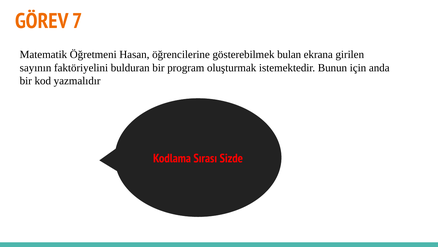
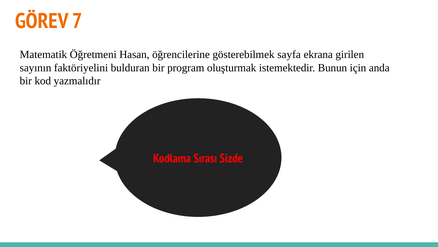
bulan: bulan -> sayfa (289, 54)
